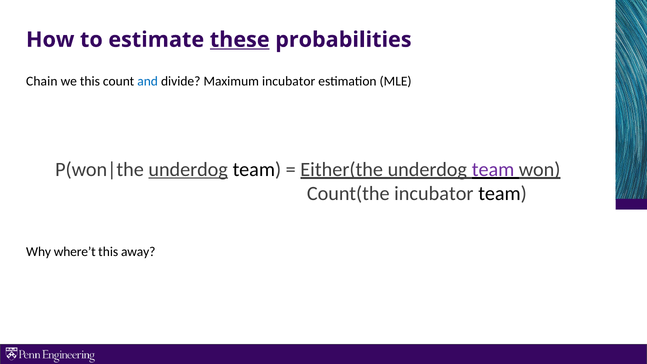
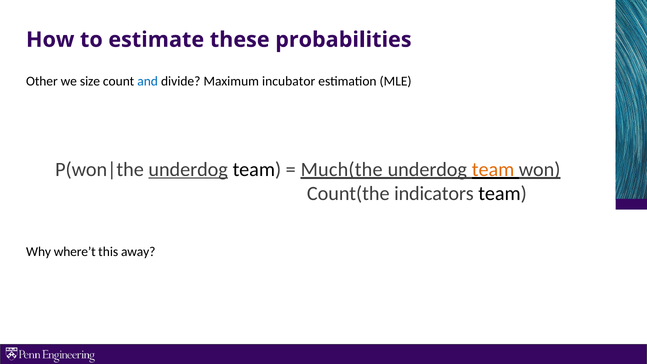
these underline: present -> none (240, 40)
Chain: Chain -> Other (42, 81)
we this: this -> size (90, 81)
Either(the: Either(the -> Much(the (342, 169)
team colour: purple -> orange (493, 169)
Count(the incubator: incubator -> indicators (434, 194)
